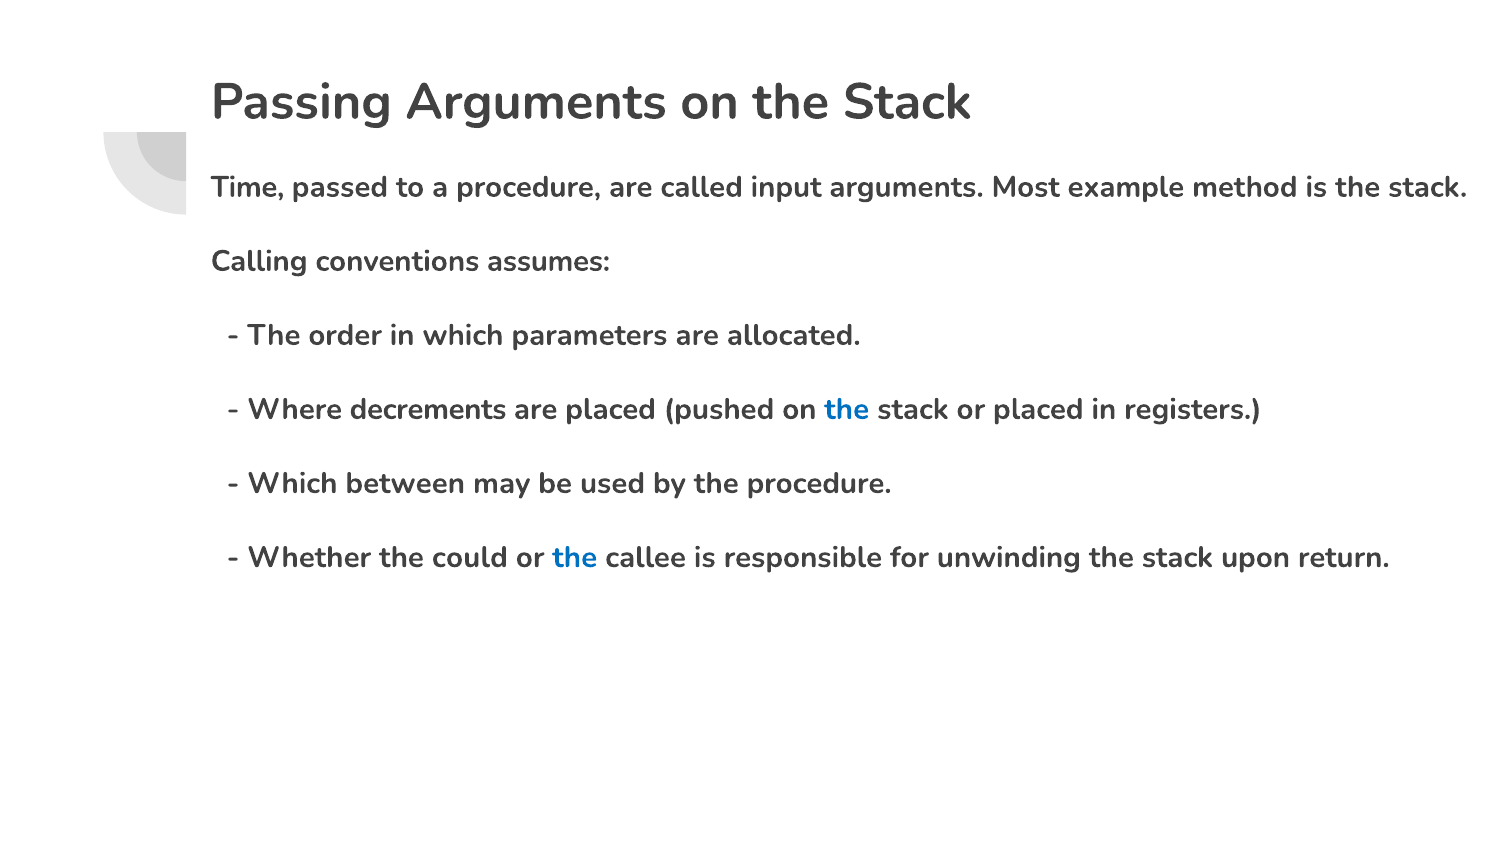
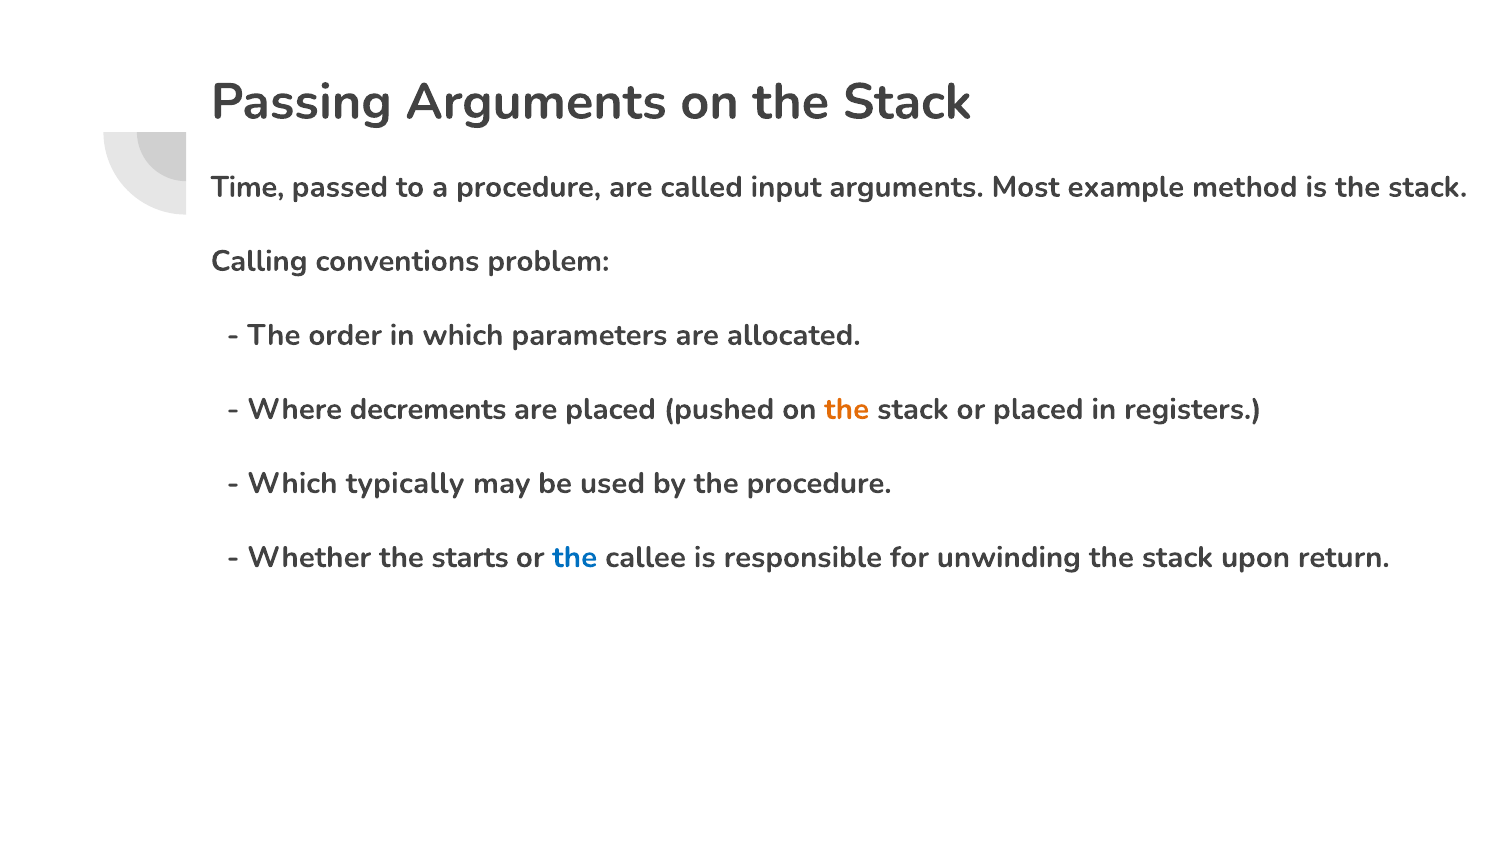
assumes: assumes -> problem (548, 261)
the colour: blue -> orange (847, 409)
between: between -> typically (405, 484)
could: could -> starts (470, 558)
